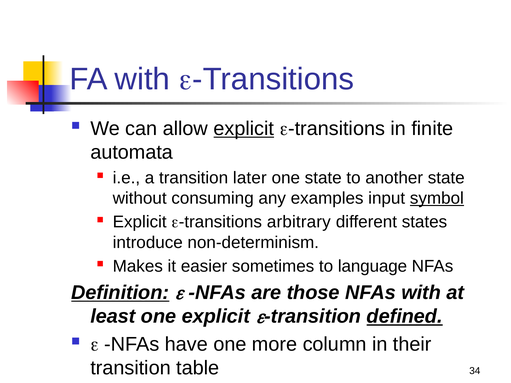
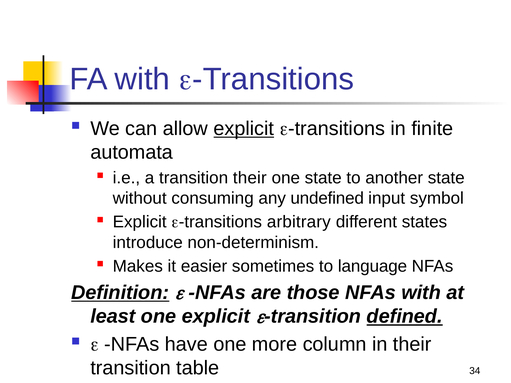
transition later: later -> their (250, 178)
examples: examples -> undefined (327, 198)
symbol underline: present -> none (437, 198)
